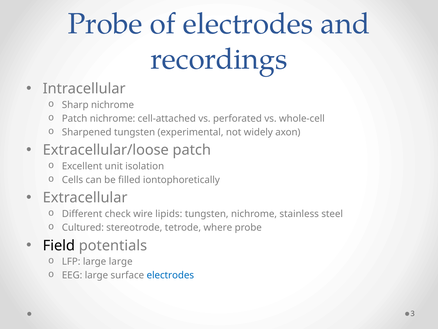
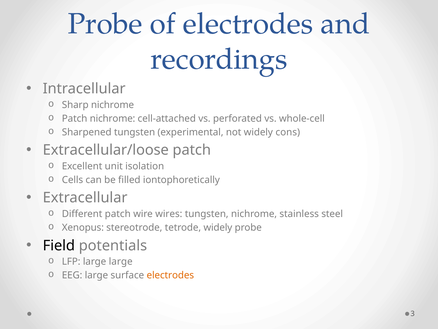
axon: axon -> cons (288, 132)
Different check: check -> patch (118, 214)
lipids: lipids -> wires (169, 214)
Cultured: Cultured -> Xenopus (83, 227)
tetrode where: where -> widely (218, 227)
electrodes colour: blue -> orange (170, 275)
